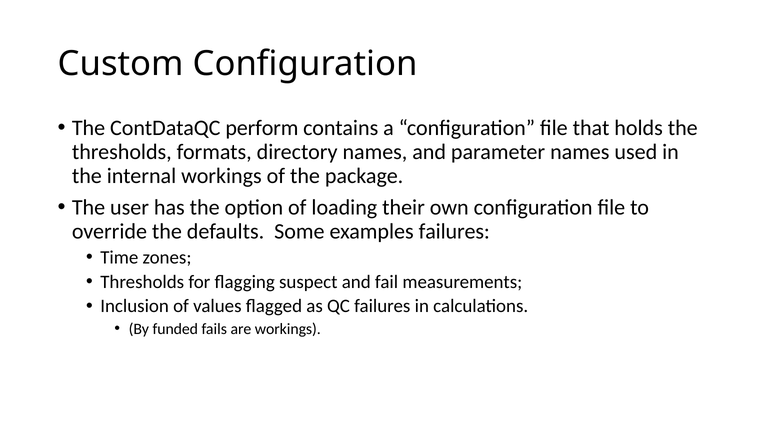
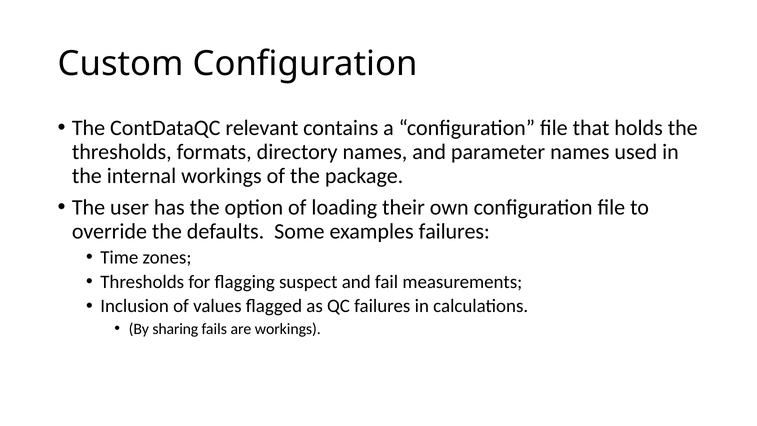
perform: perform -> relevant (262, 128)
funded: funded -> sharing (175, 329)
